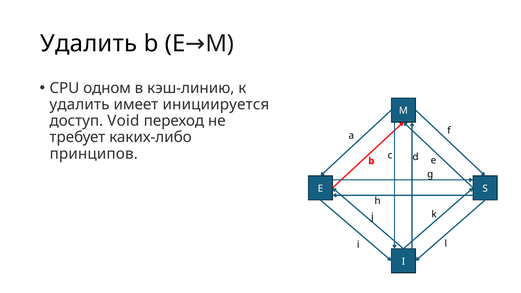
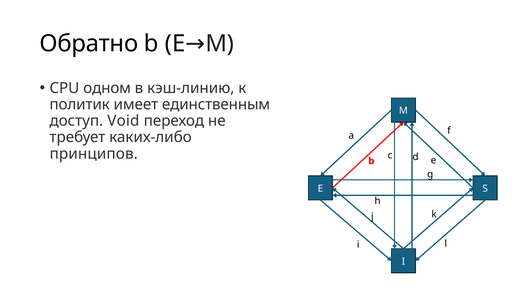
Удалить: Удалить -> Обратно (89, 44)
удалить: удалить -> политик (80, 105)
инициируется: инициируется -> единственным (216, 105)
